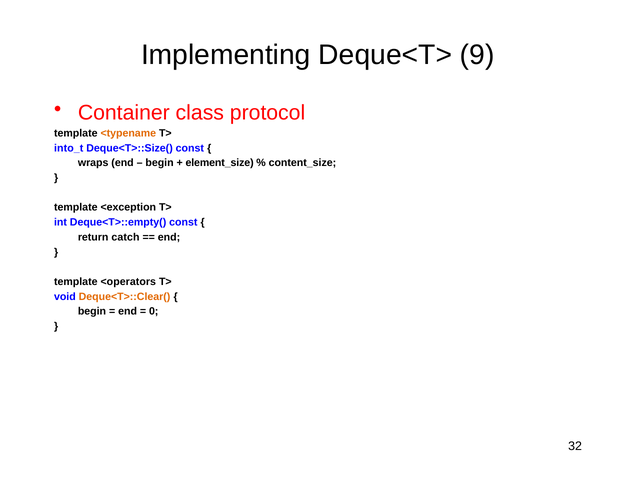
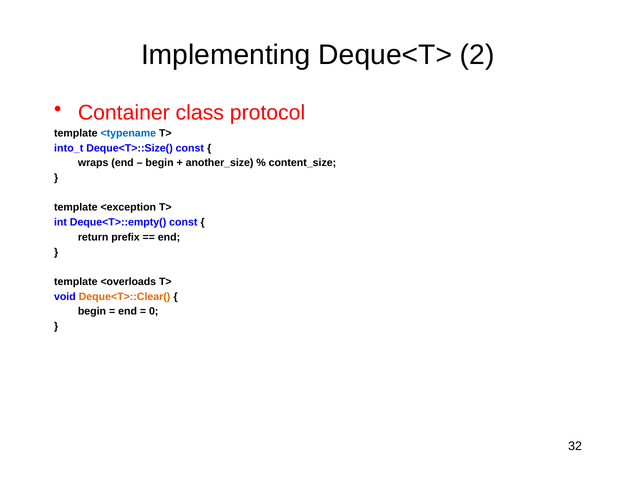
9: 9 -> 2 (477, 55)
<typename colour: orange -> blue (128, 133)
element_size: element_size -> another_size (220, 163)
catch: catch -> prefix (126, 237)
<operators: <operators -> <overloads (128, 282)
